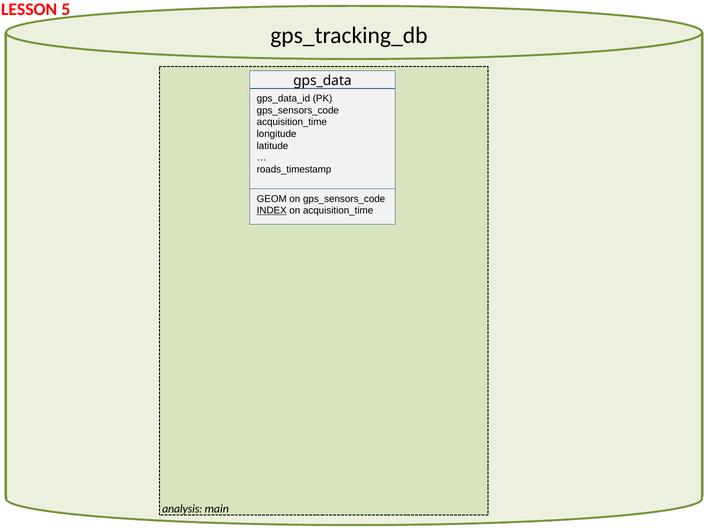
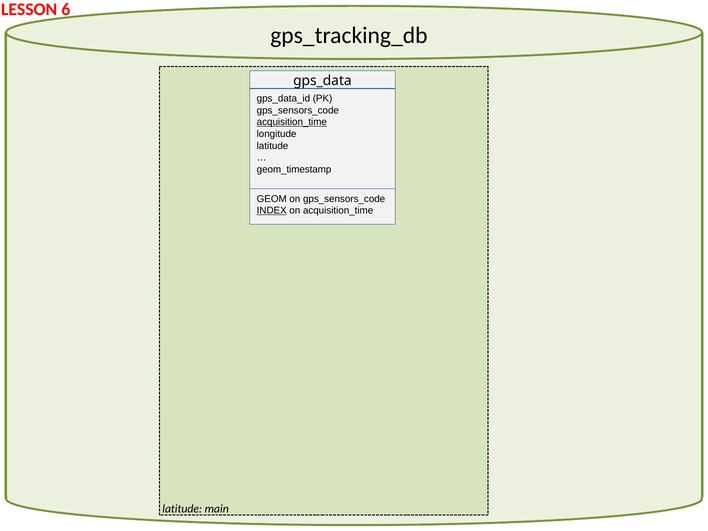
5: 5 -> 6 (66, 9)
acquisition_time underline: none -> present (292, 122)
roads_timestamp: roads_timestamp -> geom_timestamp (294, 169)
analysis: analysis -> latitude (182, 509)
